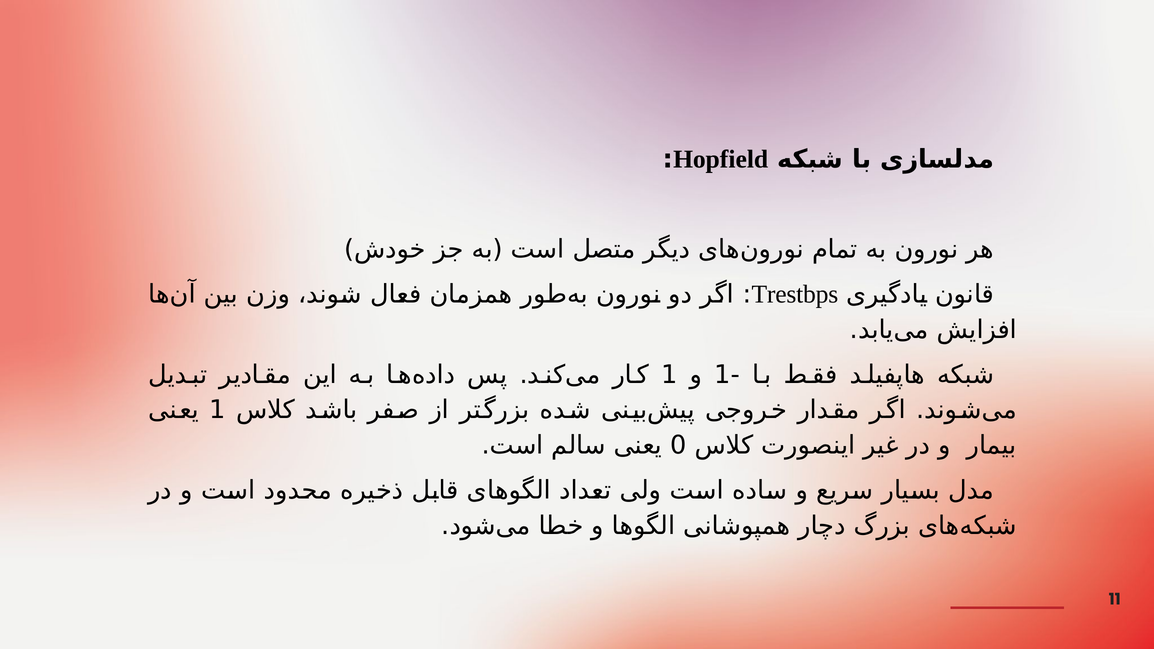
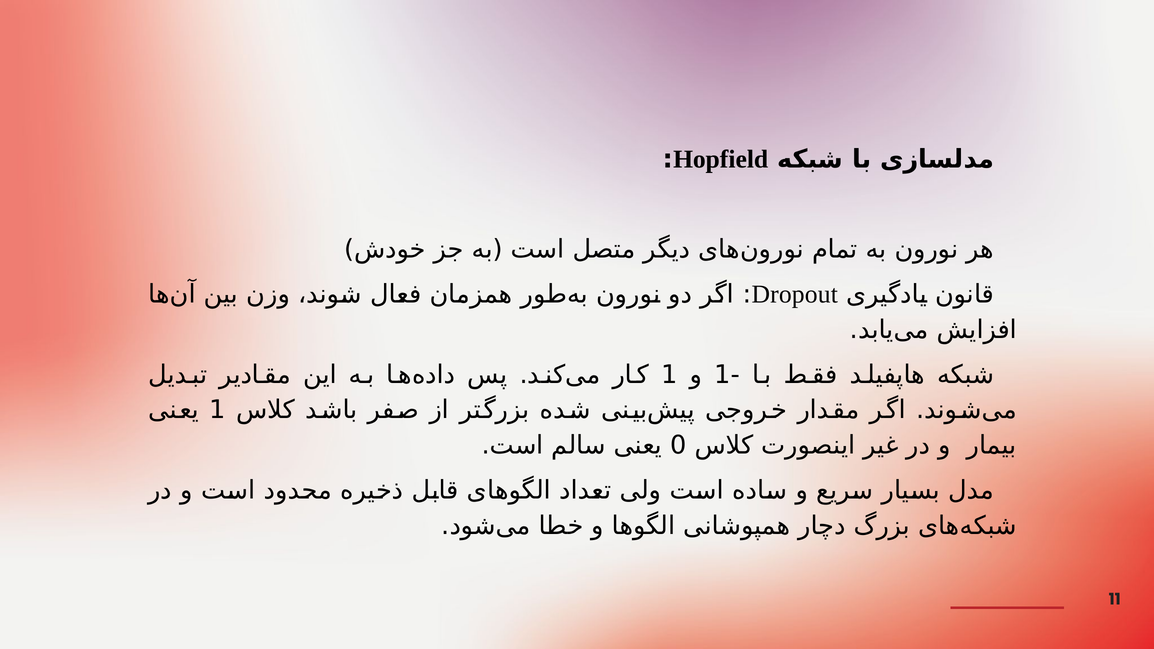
Trestbps: Trestbps -> Dropout (795, 294)
